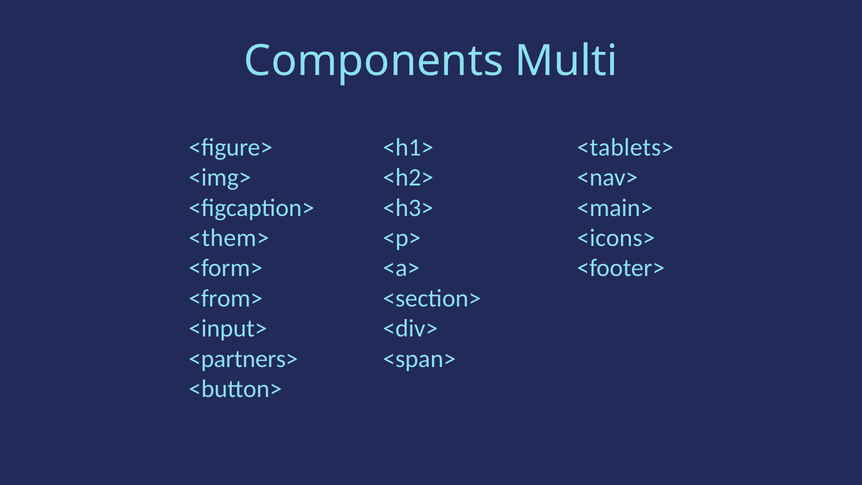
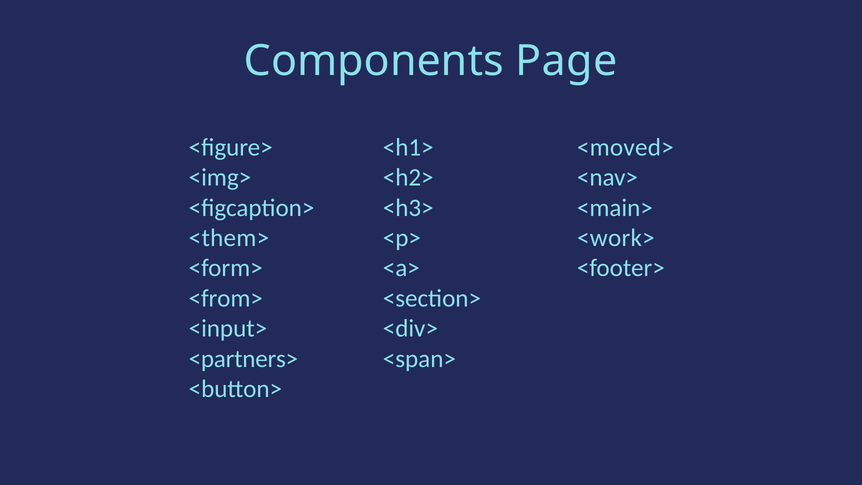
Multi: Multi -> Page (566, 61)
<tablets>: <tablets> -> <moved> (625, 147)
<icons>: <icons> -> <work> (616, 238)
